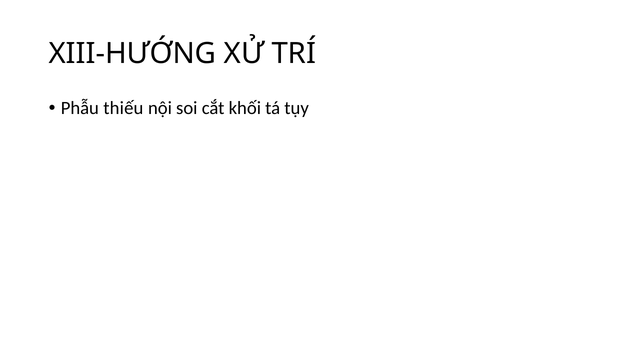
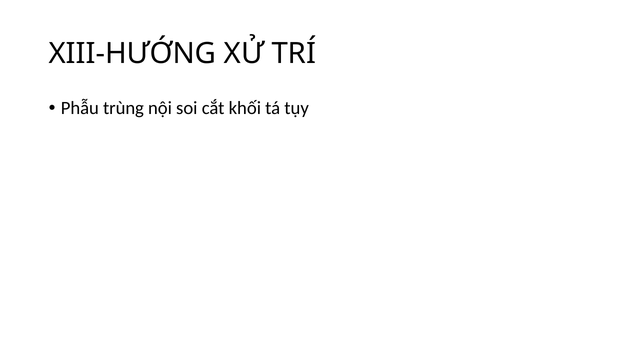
thiếu: thiếu -> trùng (123, 108)
